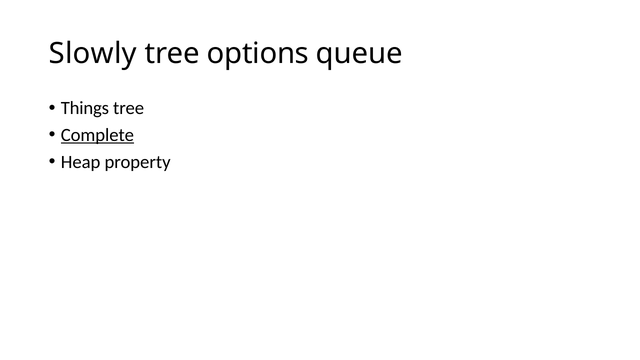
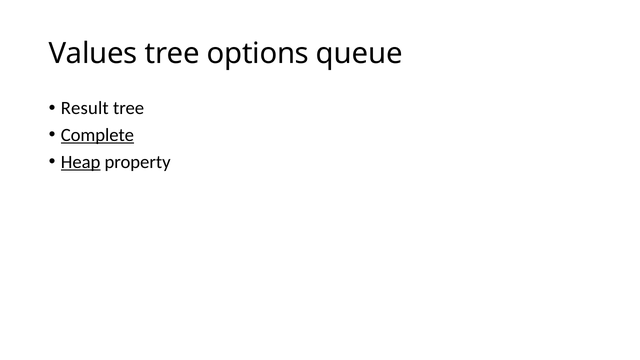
Slowly: Slowly -> Values (93, 54)
Things: Things -> Result (85, 108)
Heap underline: none -> present (81, 162)
